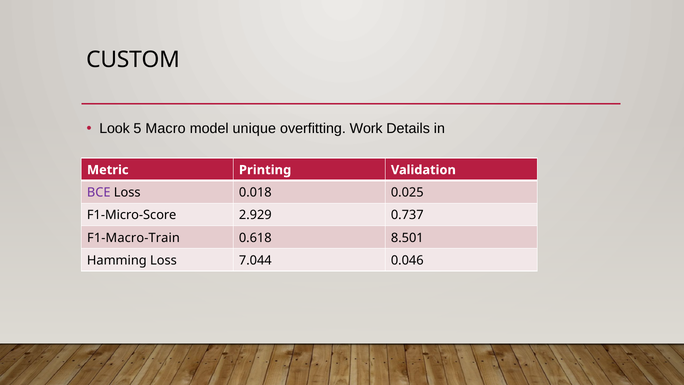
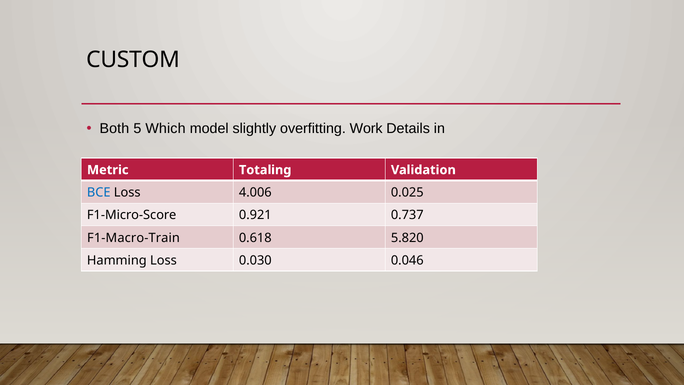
Look: Look -> Both (114, 129)
Macro: Macro -> Which (165, 129)
unique: unique -> slightly (254, 129)
Printing: Printing -> Totaling (265, 170)
BCE colour: purple -> blue (99, 192)
0.018: 0.018 -> 4.006 (255, 192)
2.929: 2.929 -> 0.921 (255, 215)
8.501: 8.501 -> 5.820 (407, 238)
7.044: 7.044 -> 0.030 (255, 260)
